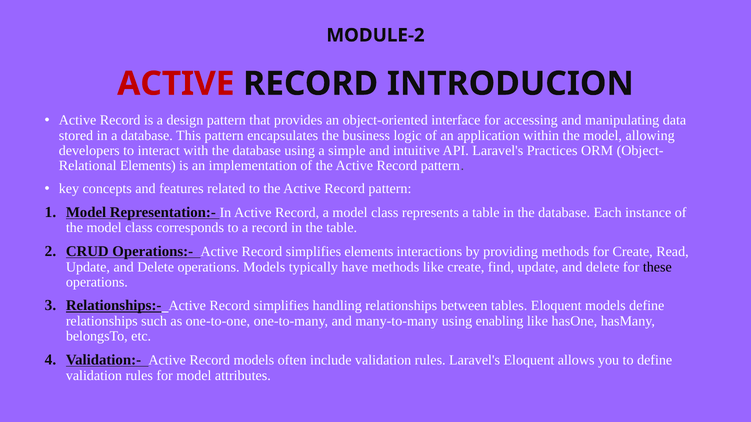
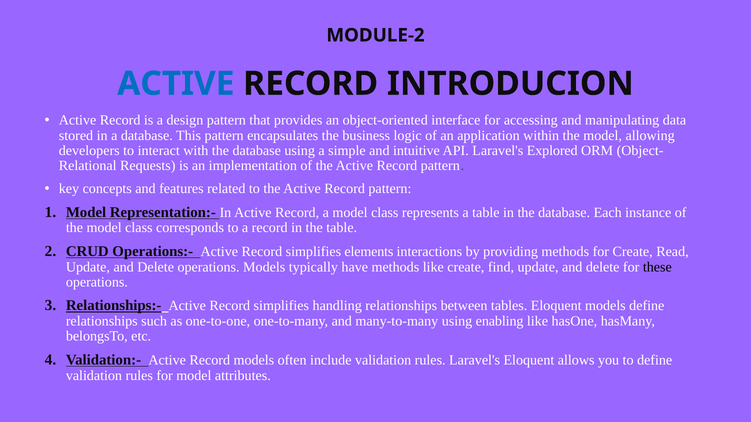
ACTIVE colour: red -> blue (176, 84)
Practices: Practices -> Explored (552, 151)
Elements: Elements -> Requests (148, 166)
